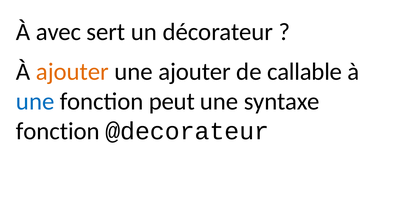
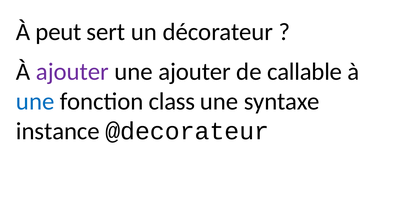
avec: avec -> peut (58, 32)
ajouter colour: orange -> purple (72, 72)
peut: peut -> class (172, 102)
fonction: fonction -> instance (58, 131)
